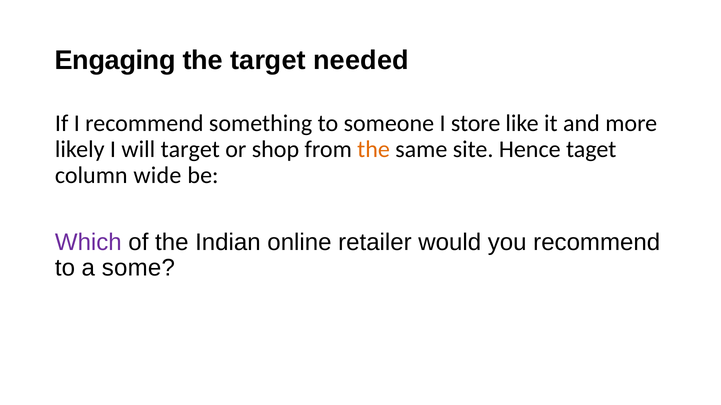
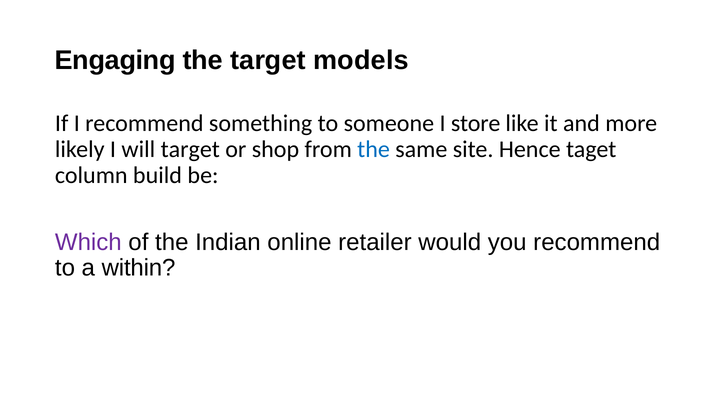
needed: needed -> models (361, 61)
the colour: orange -> blue (374, 149)
wide: wide -> build (157, 175)
some: some -> within (139, 268)
